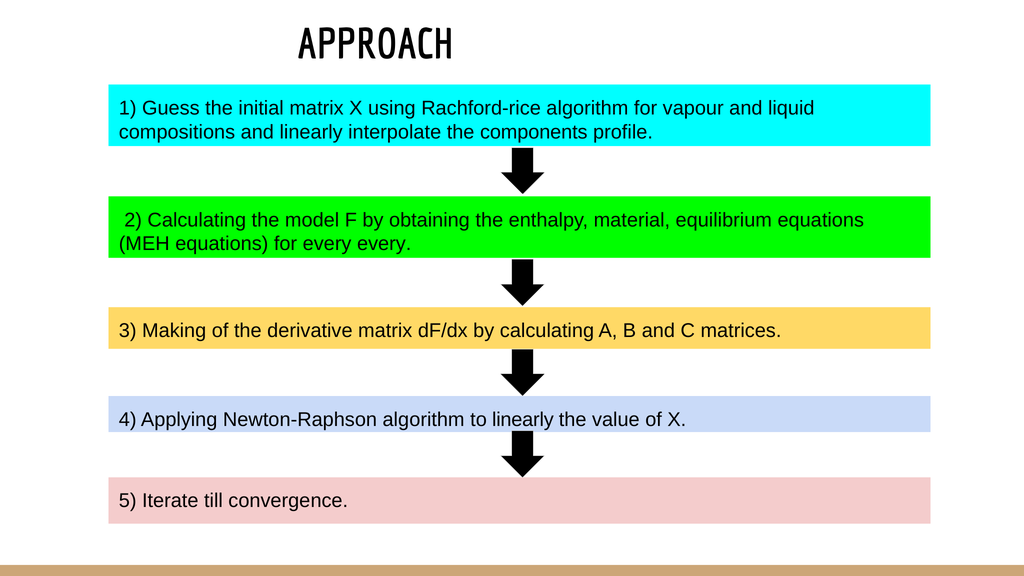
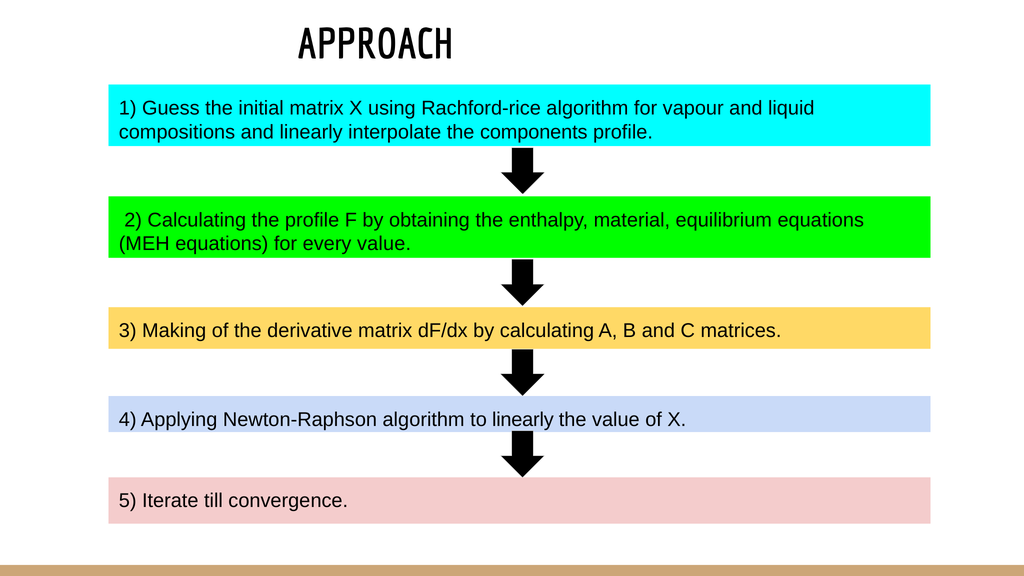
the model: model -> profile (312, 220)
every every: every -> value (384, 244)
